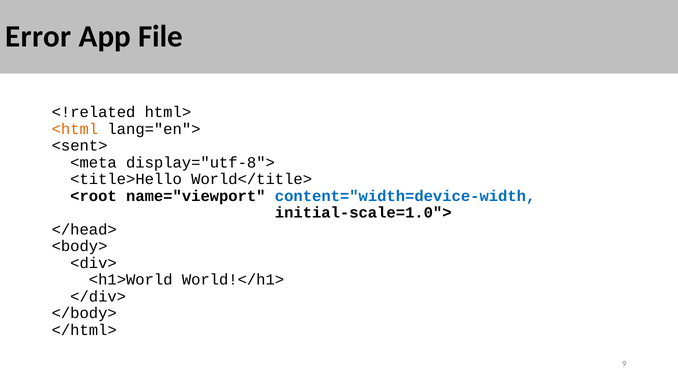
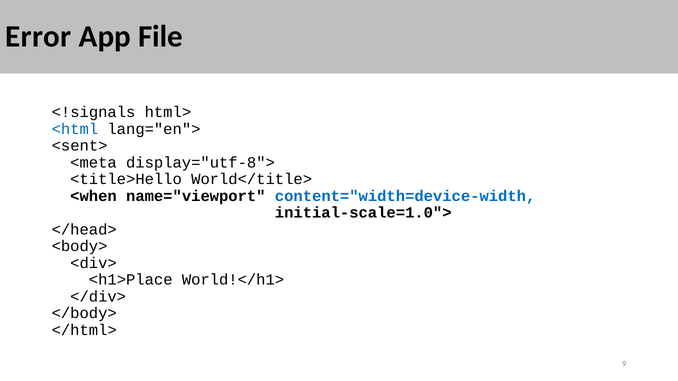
<!related: <!related -> <!signals (94, 112)
<html colour: orange -> blue (75, 129)
<root: <root -> <when (94, 196)
<h1>World: <h1>World -> <h1>Place (131, 280)
